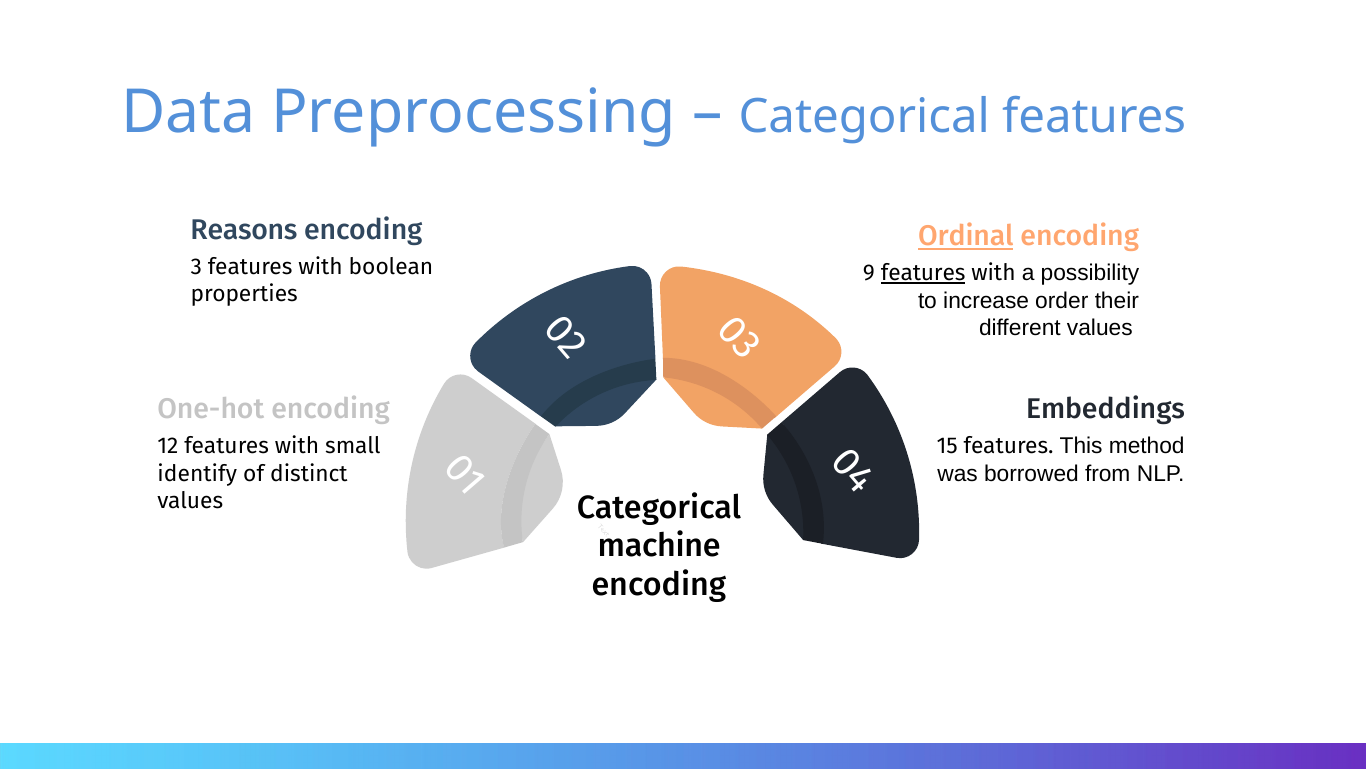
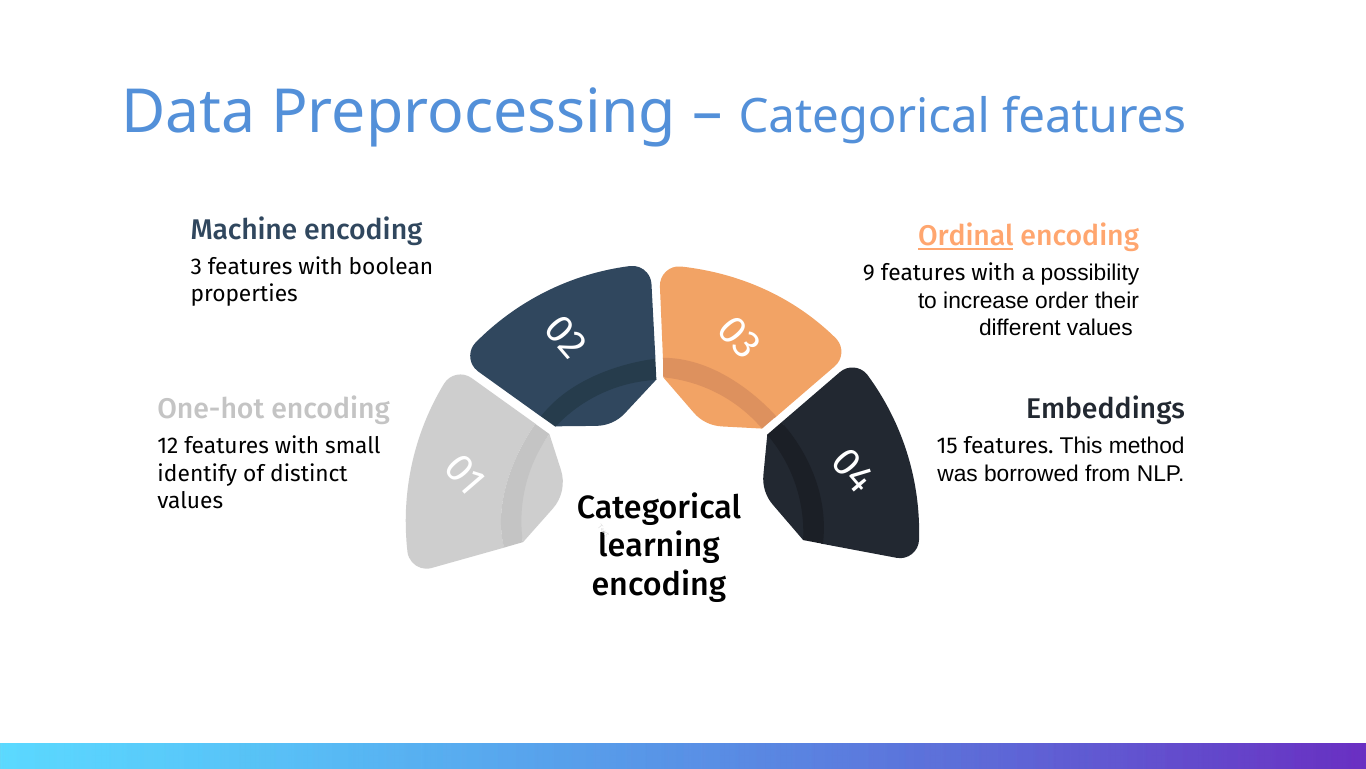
Reasons: Reasons -> Machine (244, 230)
features underline: present -> none (923, 273)
machine: machine -> learning (659, 546)
